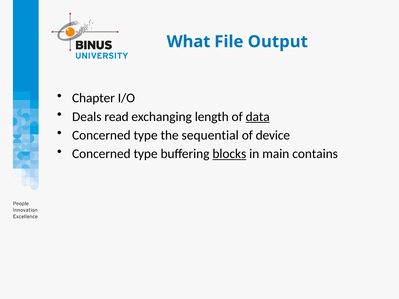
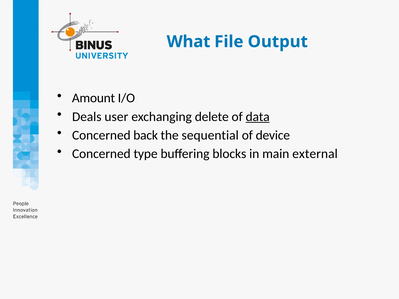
Chapter: Chapter -> Amount (94, 98)
read: read -> user (116, 117)
length: length -> delete (212, 117)
type: type -> back (146, 135)
blocks underline: present -> none (229, 154)
contains: contains -> external (315, 154)
